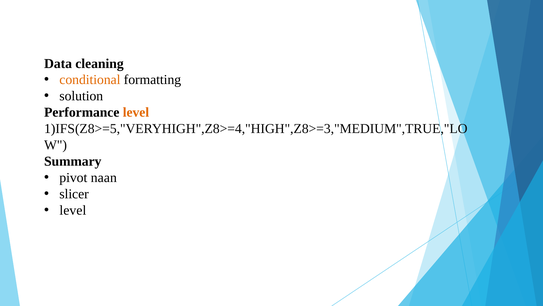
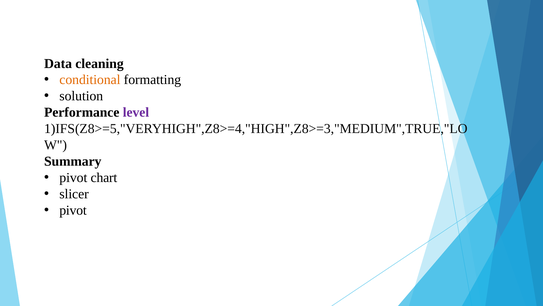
level colour: orange -> purple (136, 112)
naan: naan -> chart (104, 177)
level: level -> pivot (73, 210)
